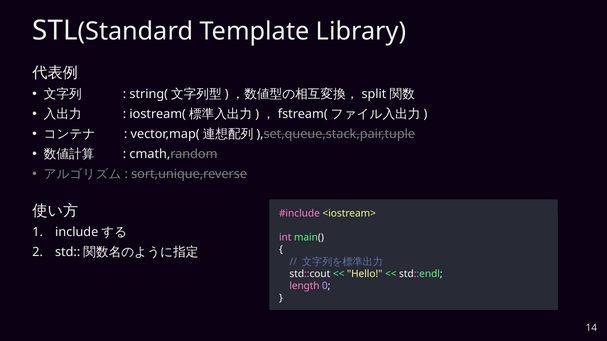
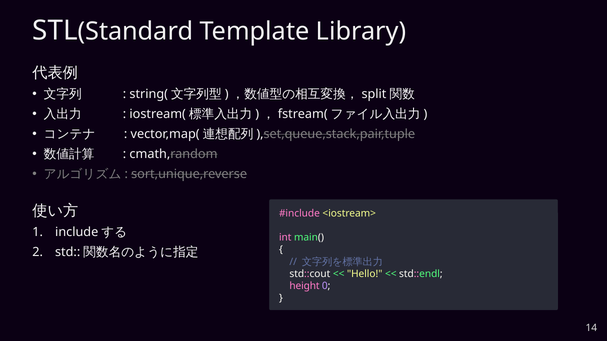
length: length -> height (304, 286)
